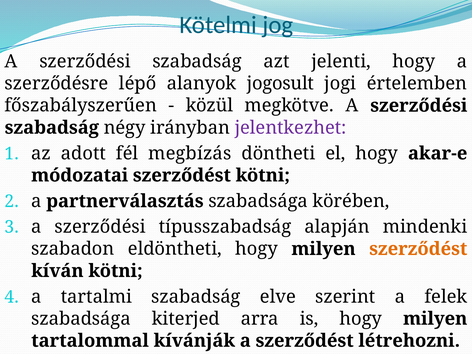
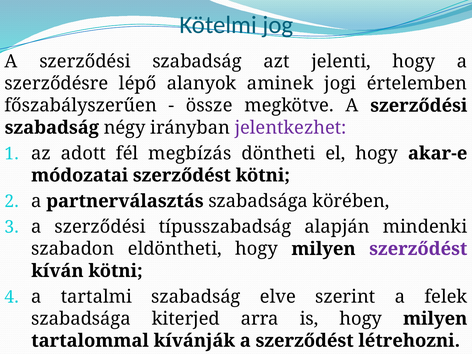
jogosult: jogosult -> aminek (280, 84)
közül: közül -> össze (209, 106)
szerződést colour: orange -> purple (418, 249)
